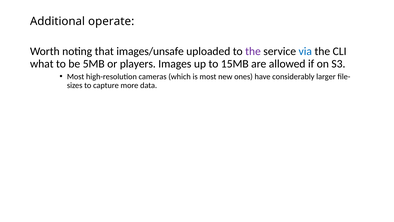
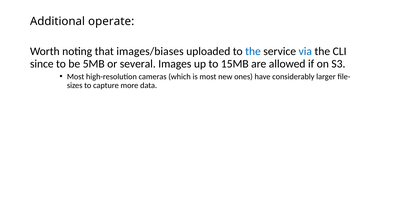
images/unsafe: images/unsafe -> images/biases (150, 51)
the colour: purple -> blue (253, 51)
what: what -> since (42, 64)
players: players -> several (138, 64)
